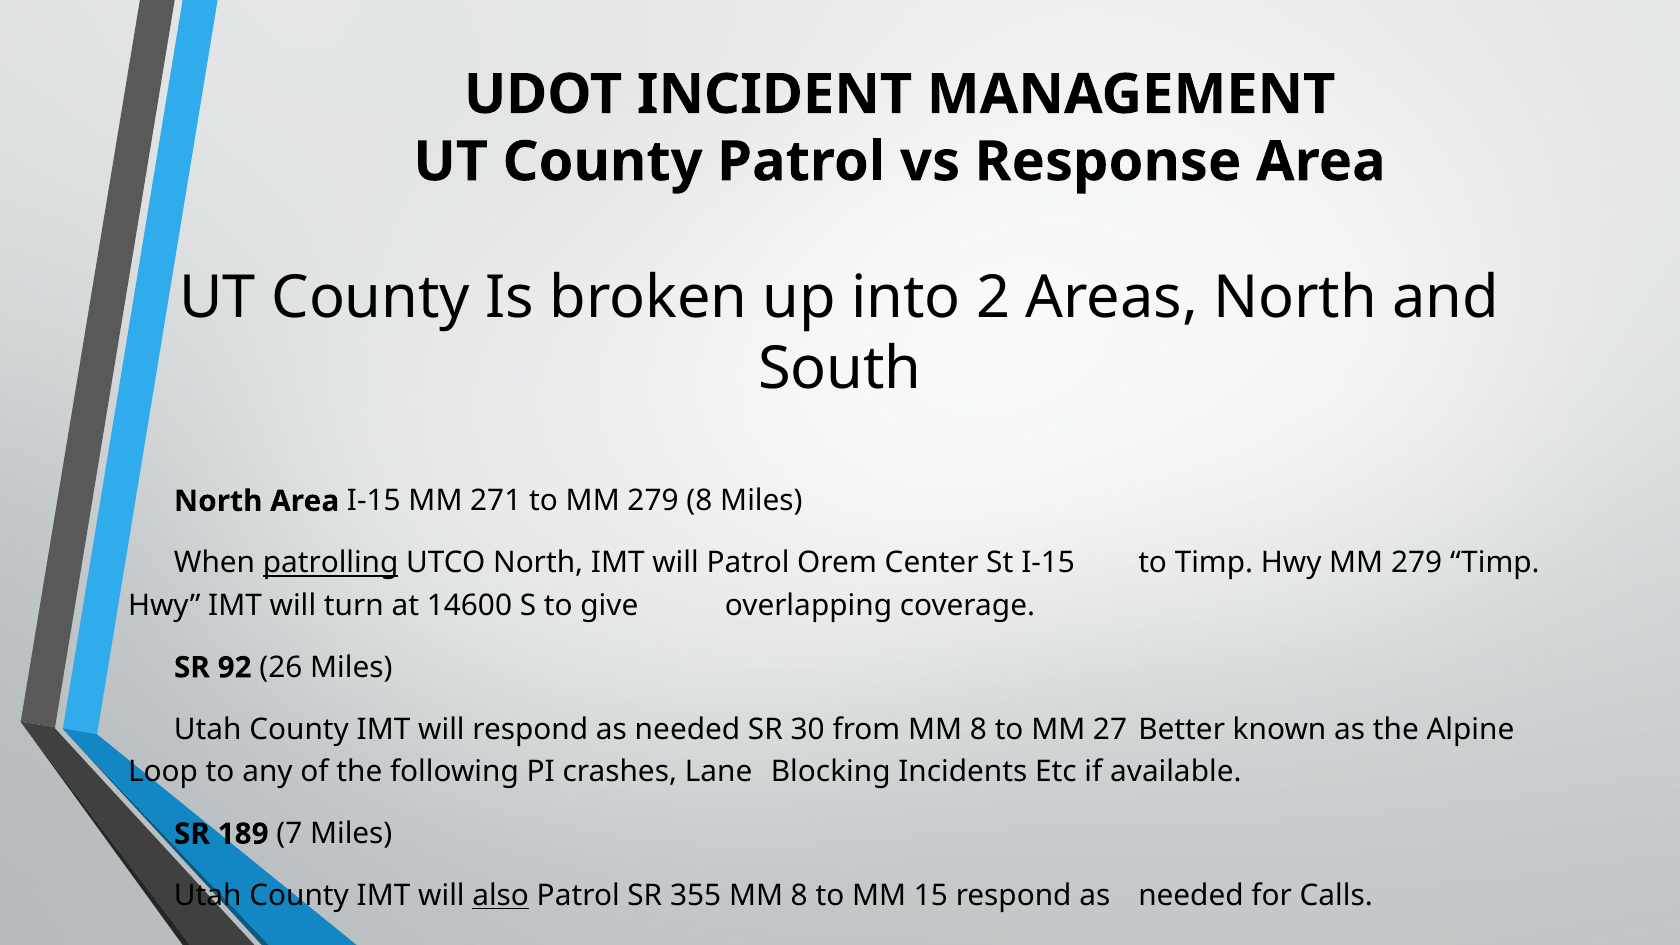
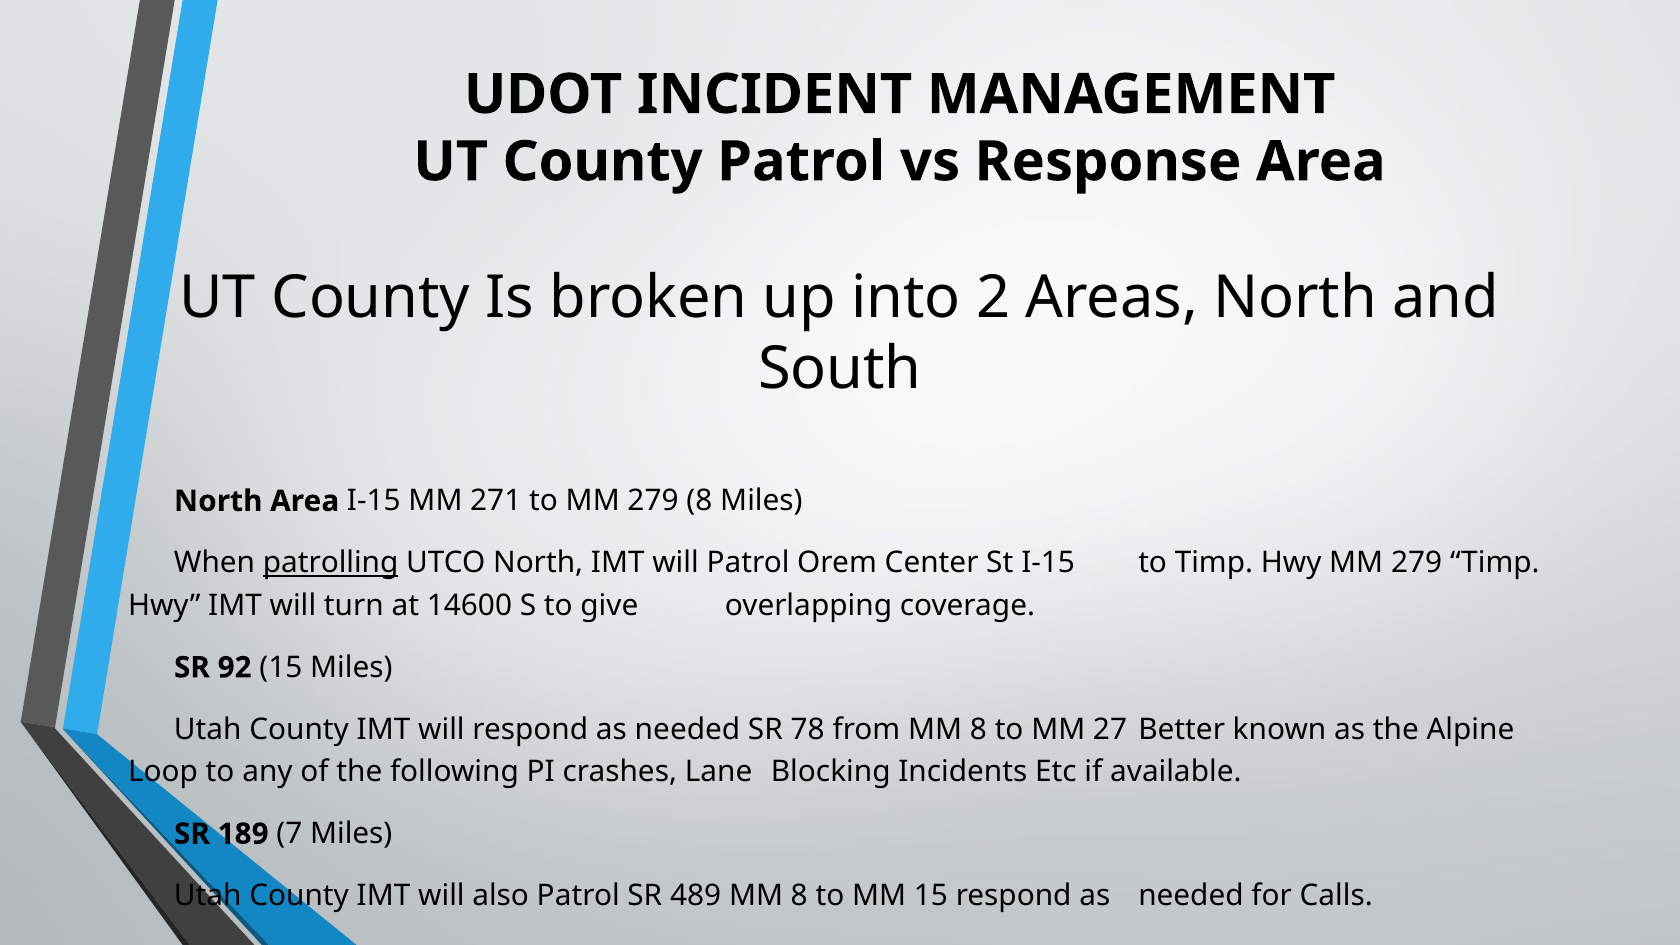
92 26: 26 -> 15 (281, 668)
30: 30 -> 78 (808, 729)
also underline: present -> none (501, 896)
355: 355 -> 489 (696, 896)
